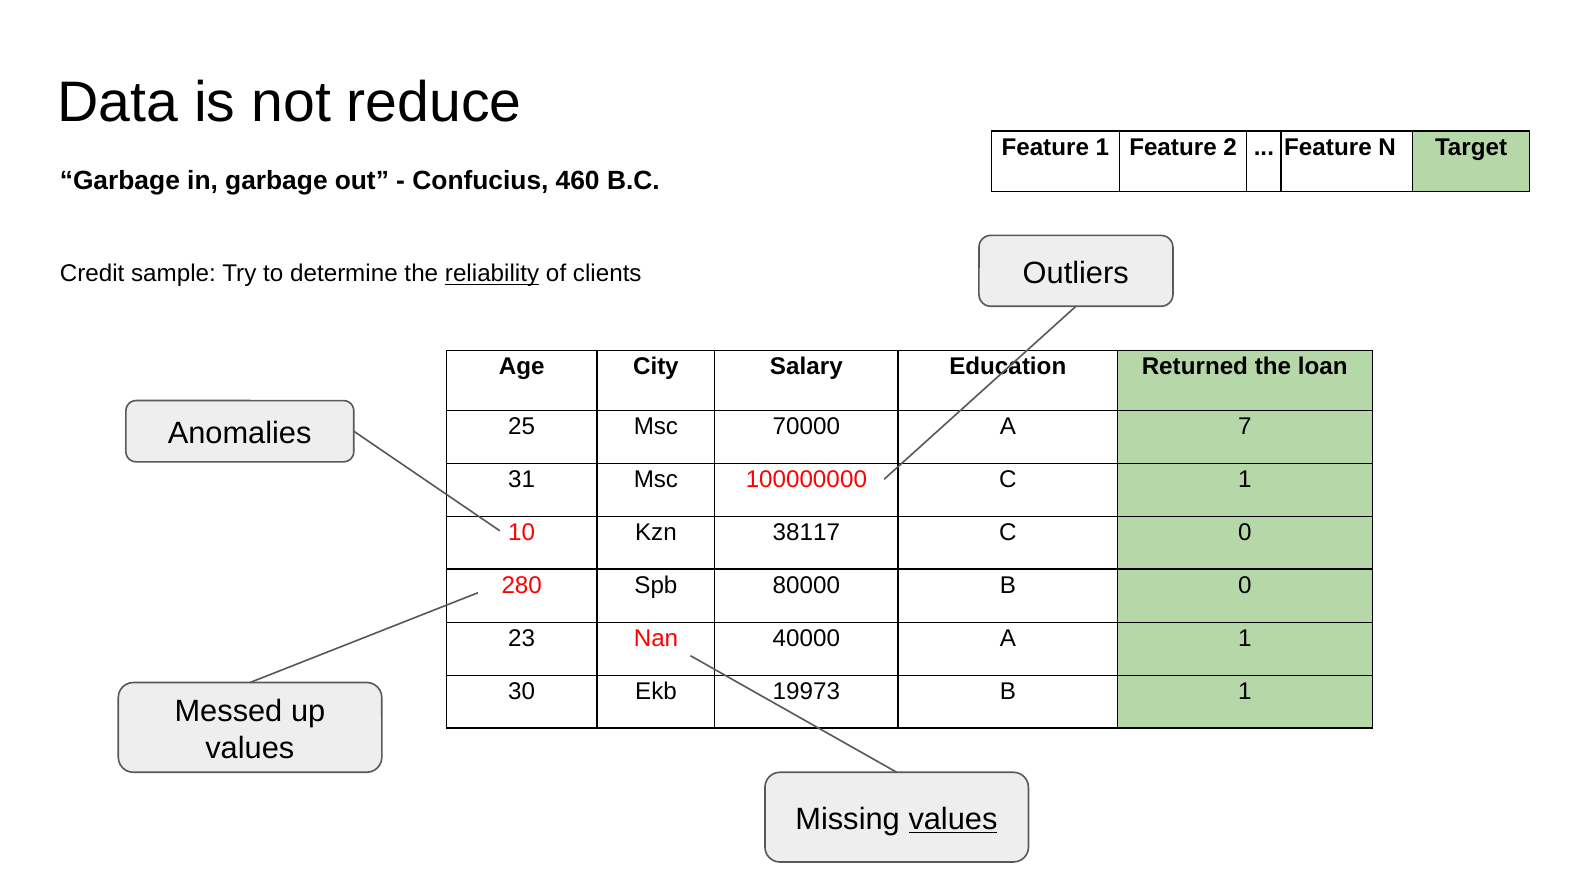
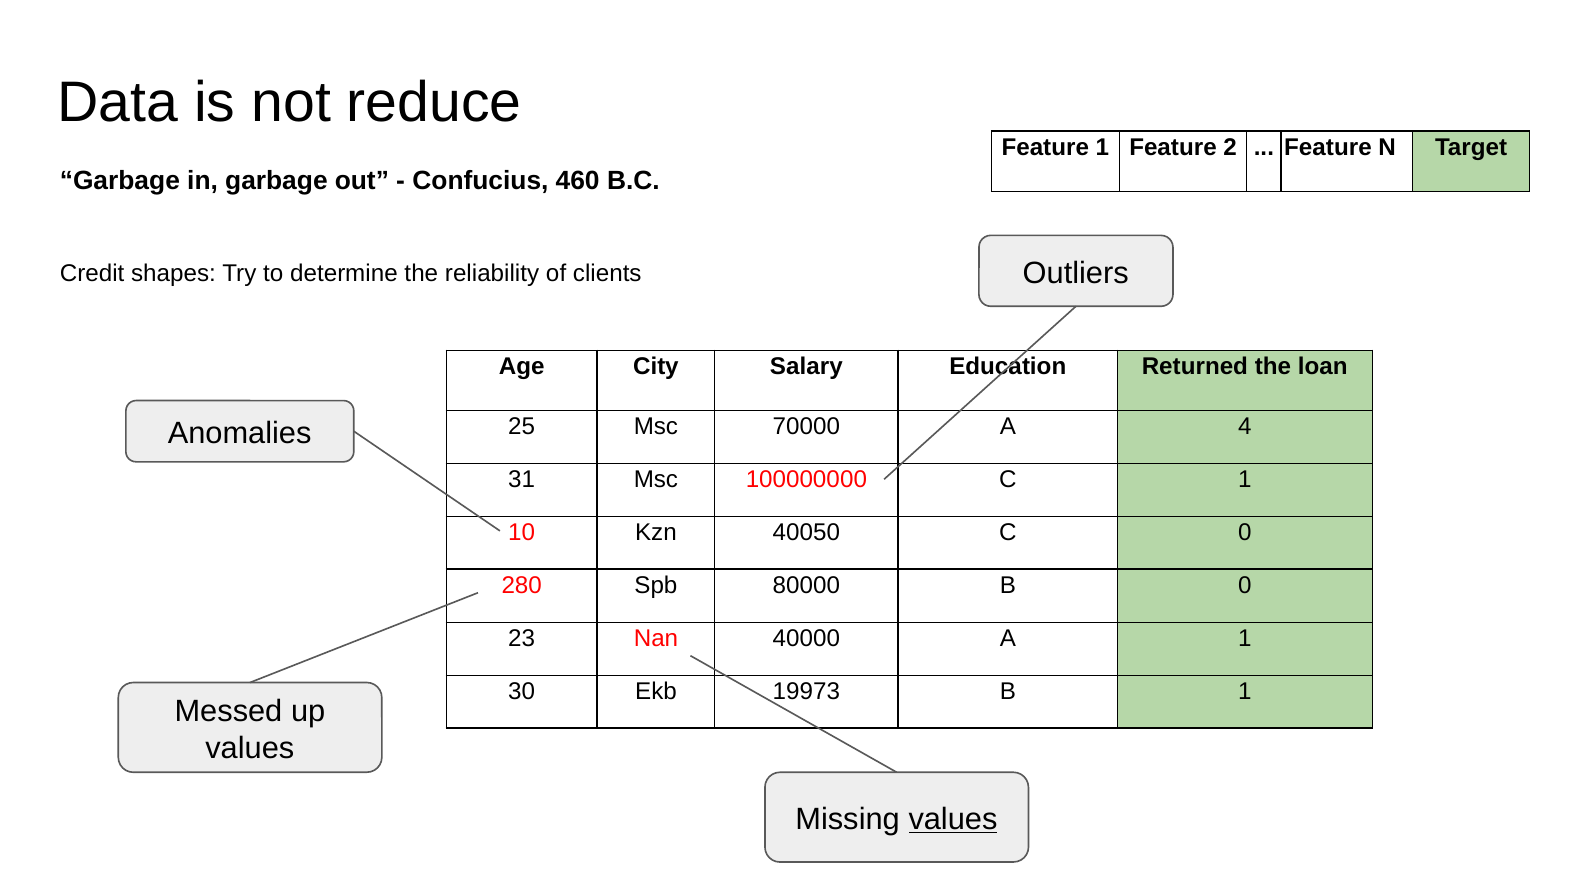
sample: sample -> shapes (173, 274)
reliability underline: present -> none (492, 274)
7: 7 -> 4 (1245, 427)
38117: 38117 -> 40050 (806, 533)
